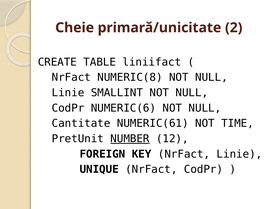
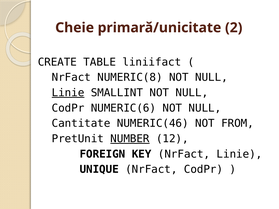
Linie underline: none -> present (68, 93)
NUMERIC(61: NUMERIC(61 -> NUMERIC(46 (153, 124)
TIME: TIME -> FROM (238, 124)
